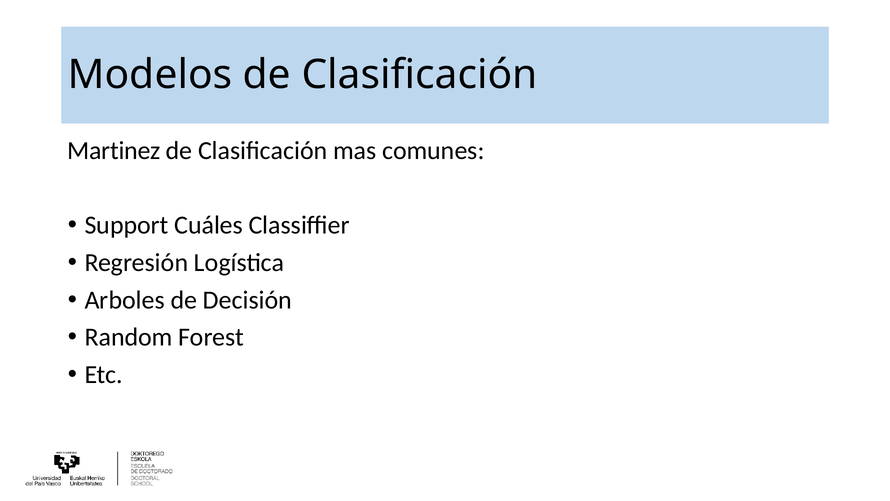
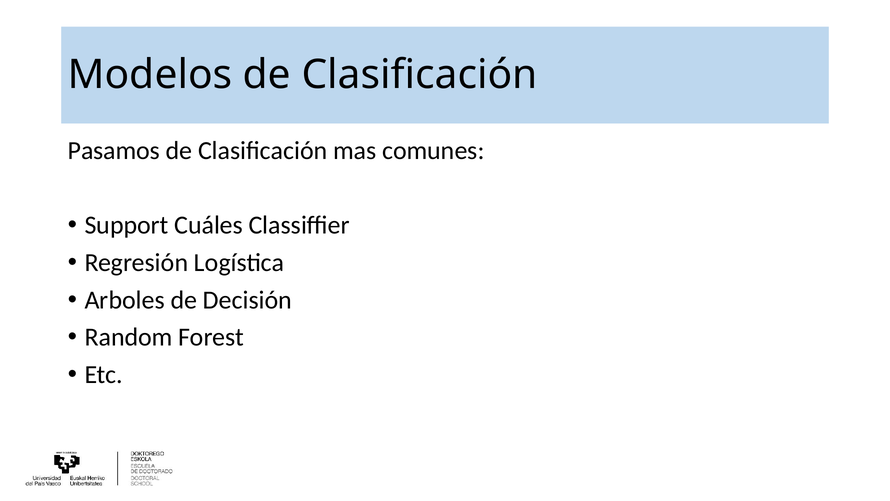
Martinez: Martinez -> Pasamos (114, 150)
